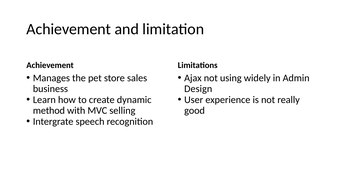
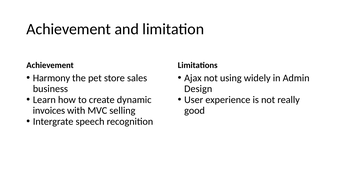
Manages: Manages -> Harmony (51, 78)
method: method -> invoices (49, 110)
